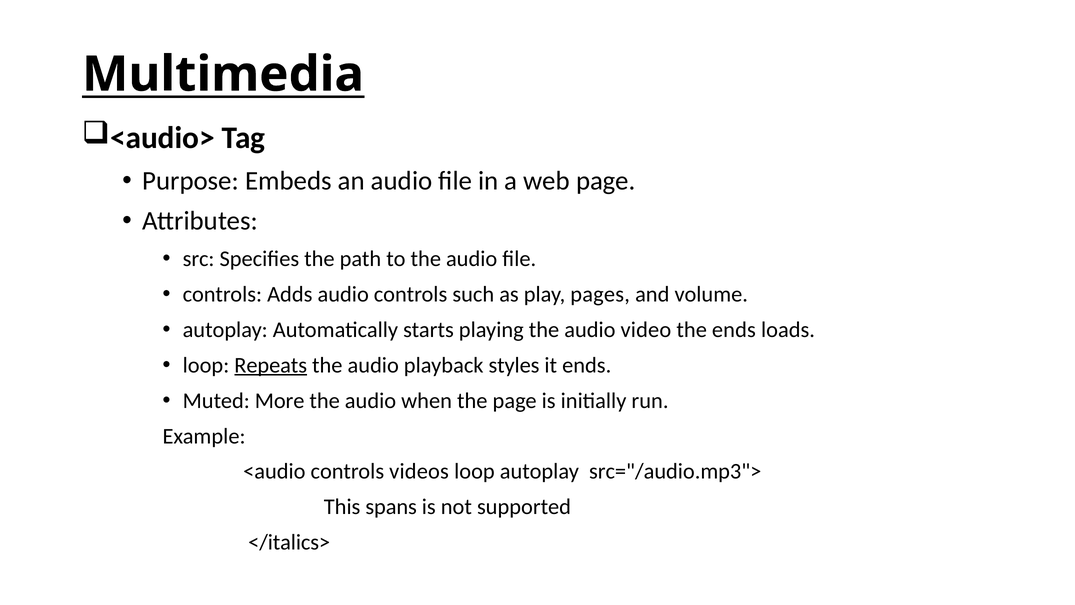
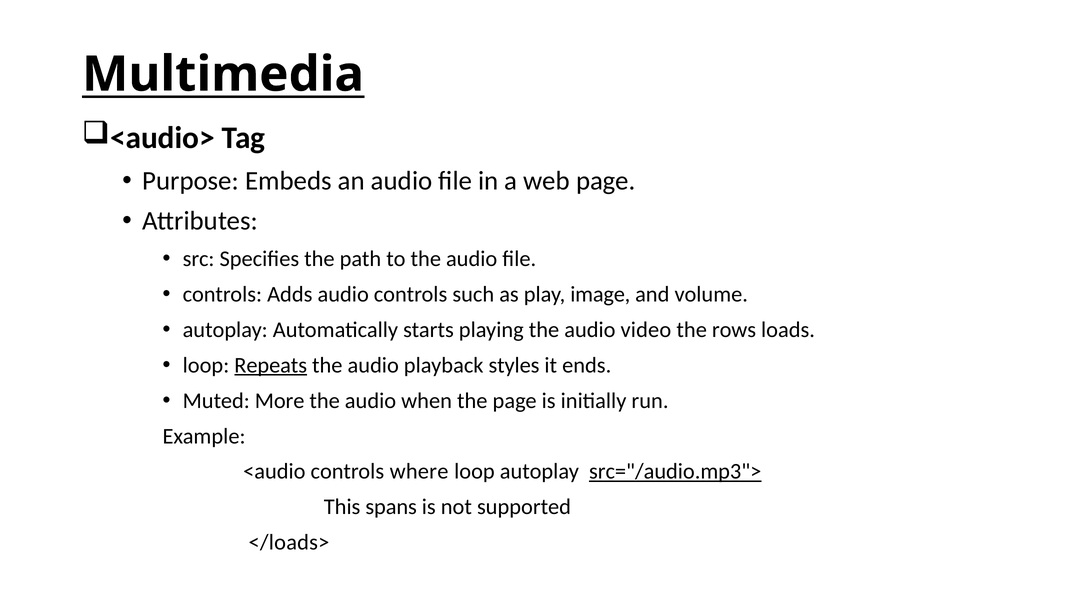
pages: pages -> image (600, 294)
the ends: ends -> rows (734, 330)
videos: videos -> where (419, 471)
src="/audio.mp3"> underline: none -> present (675, 471)
</italics>: </italics> -> </loads> (289, 542)
